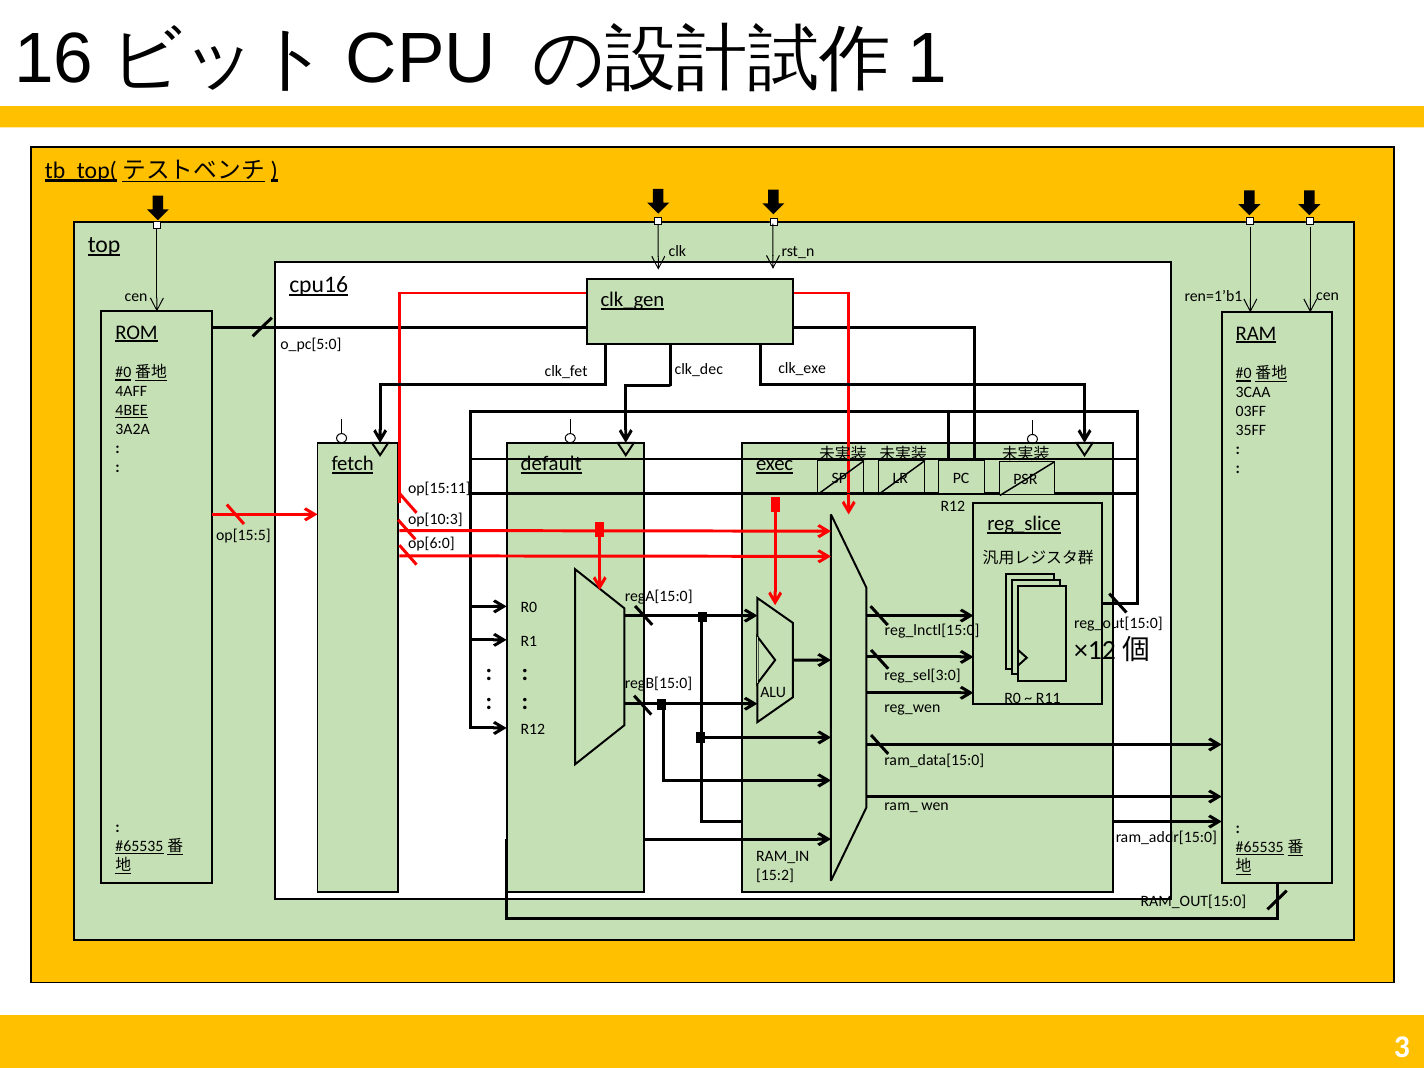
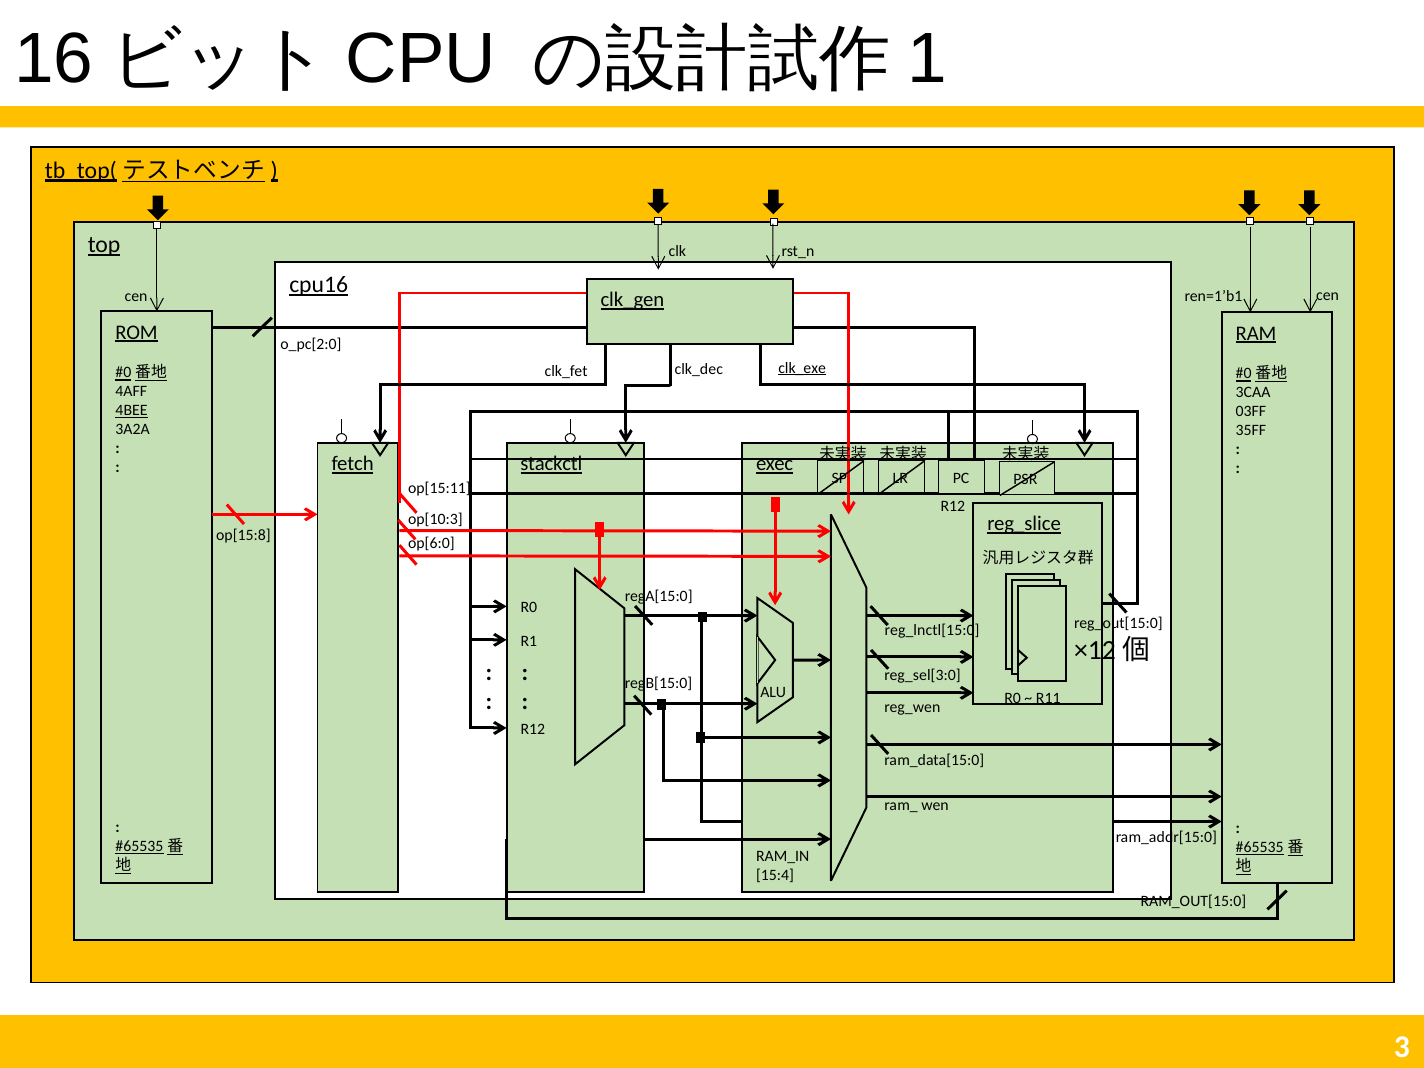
o_pc[5:0: o_pc[5:0 -> o_pc[2:0 (311, 345)
clk_exe underline: none -> present (802, 368)
default: default -> stackctl (551, 464)
op[15:5: op[15:5 -> op[15:8 (243, 536)
15:2: 15:2 -> 15:4 (775, 876)
